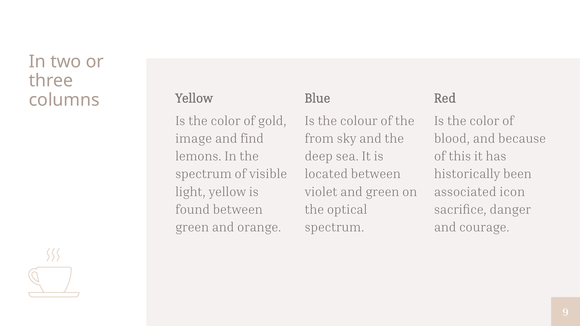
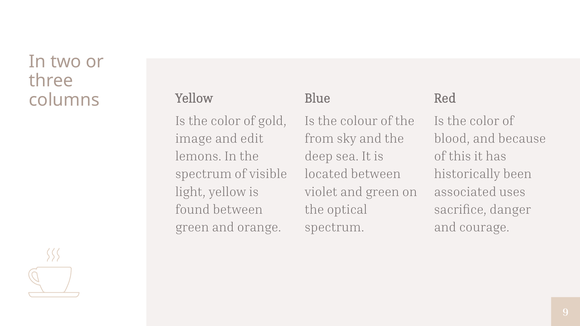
find: find -> edit (252, 139)
icon: icon -> uses (512, 192)
